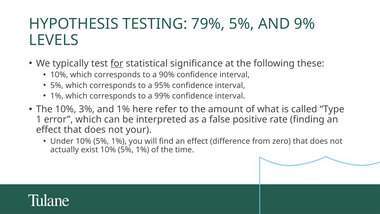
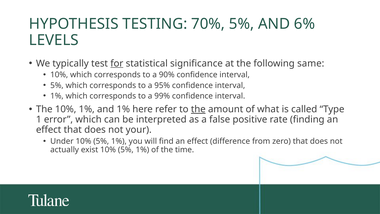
79%: 79% -> 70% (208, 24)
9%: 9% -> 6% (305, 24)
these: these -> same (311, 63)
10% 3%: 3% -> 1% (87, 109)
the underline: none -> present (198, 109)
